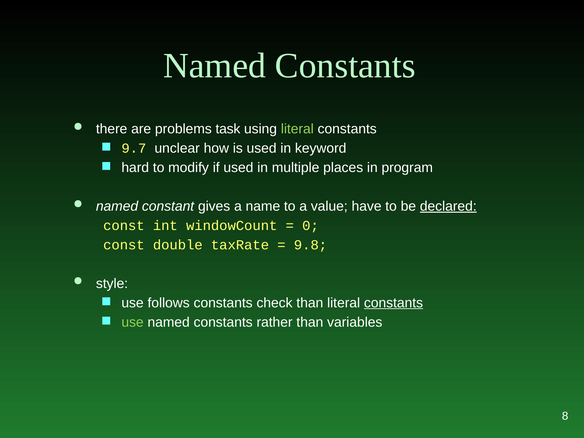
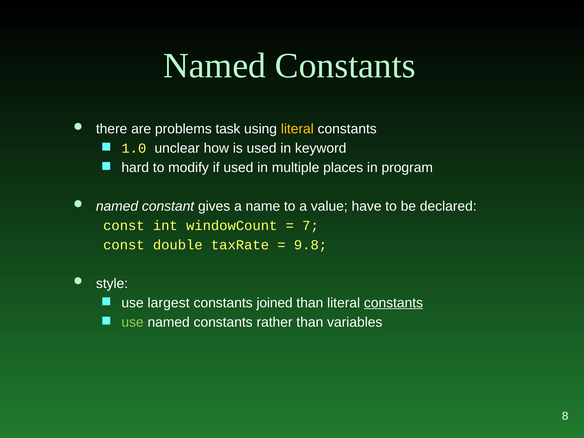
literal colour: light green -> yellow (297, 129)
9.7: 9.7 -> 1.0 (134, 148)
declared underline: present -> none (448, 206)
0: 0 -> 7 (311, 226)
follows: follows -> largest (169, 303)
check: check -> joined (275, 303)
